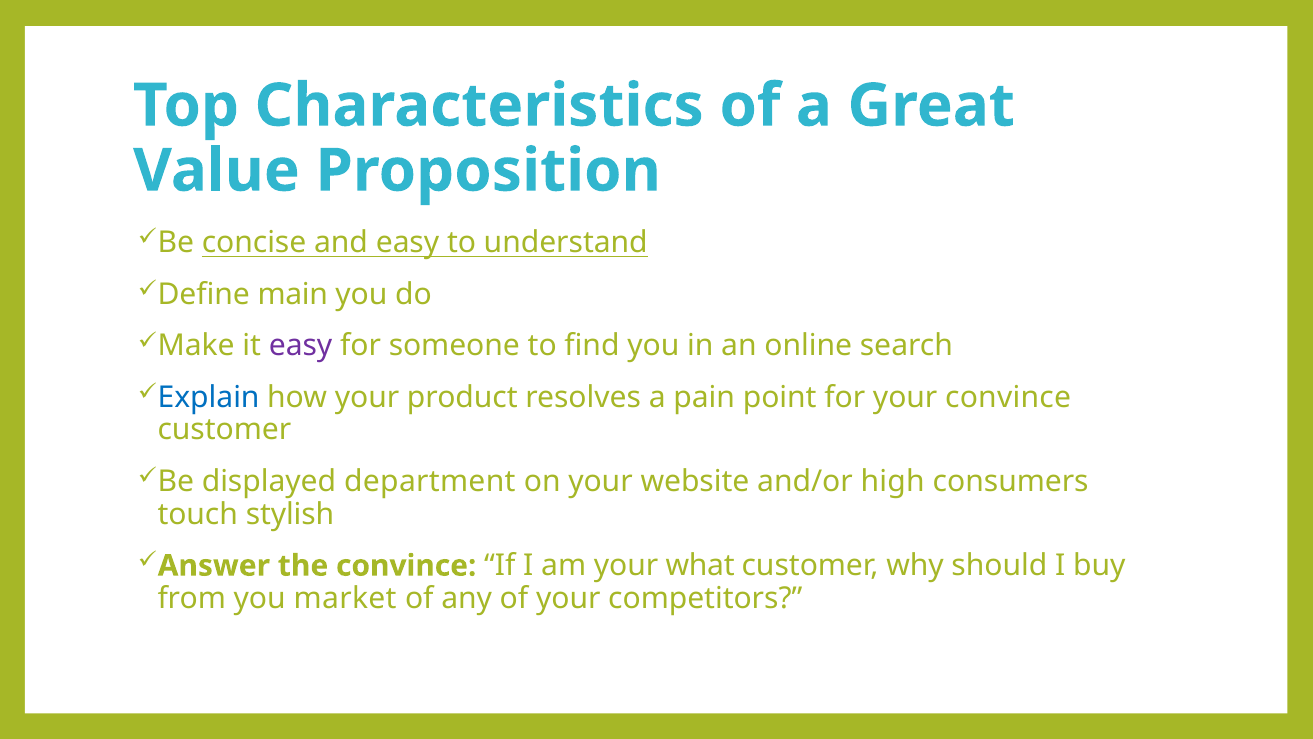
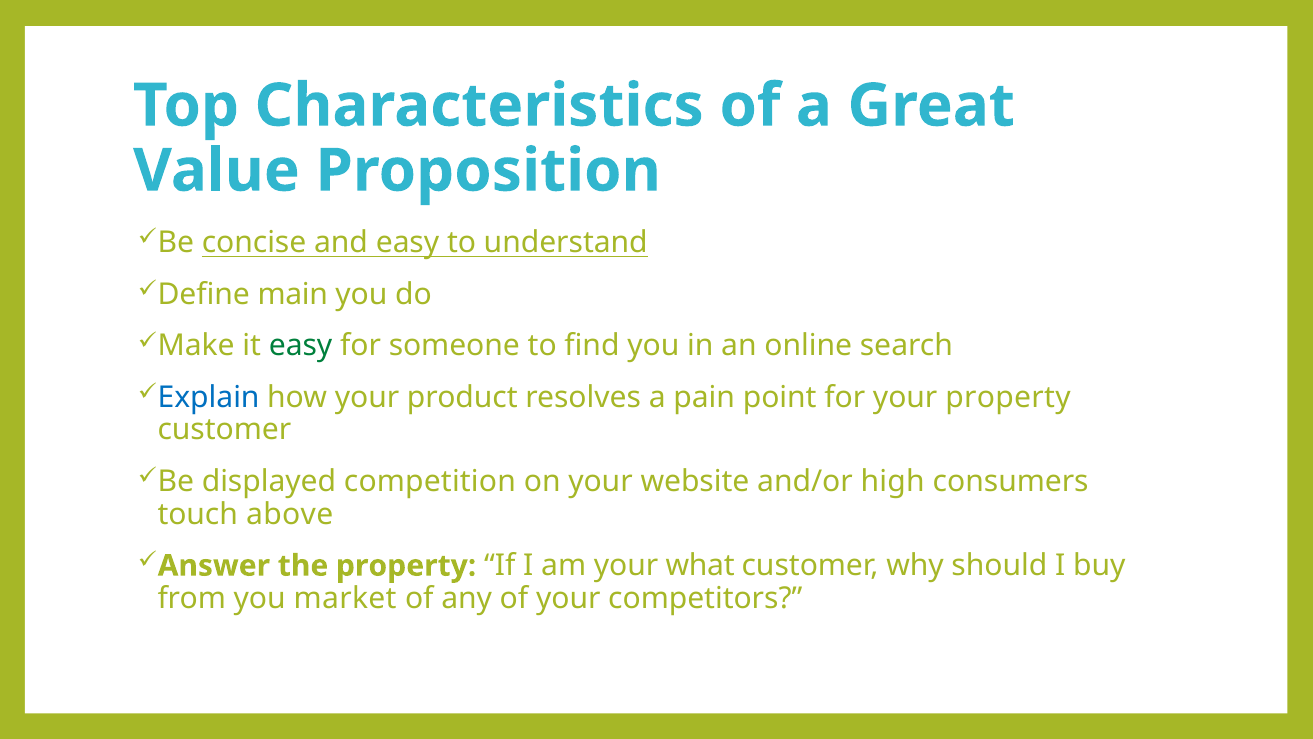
easy colour: purple -> green (301, 346)
your convince: convince -> property (1008, 397)
department: department -> competition (430, 481)
stylish: stylish -> above (290, 514)
the convince: convince -> property (406, 565)
